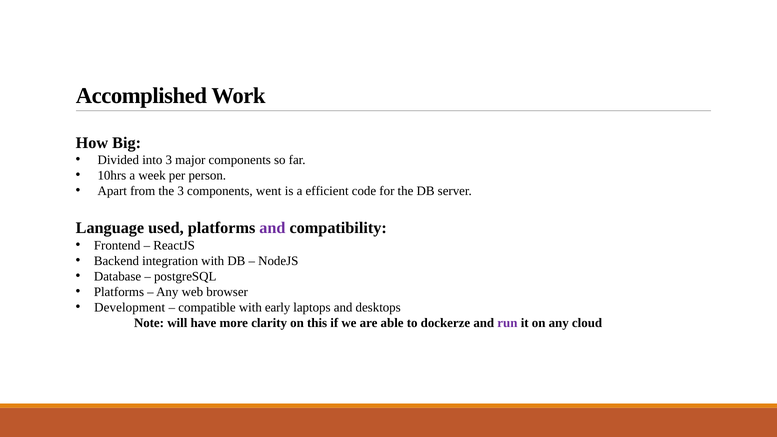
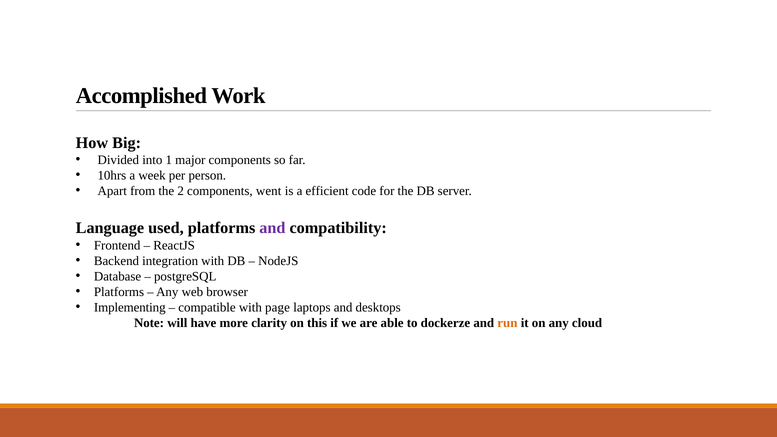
into 3: 3 -> 1 (169, 160)
the 3: 3 -> 2 (181, 191)
Development: Development -> Implementing (130, 308)
early: early -> page (277, 308)
run colour: purple -> orange (507, 323)
